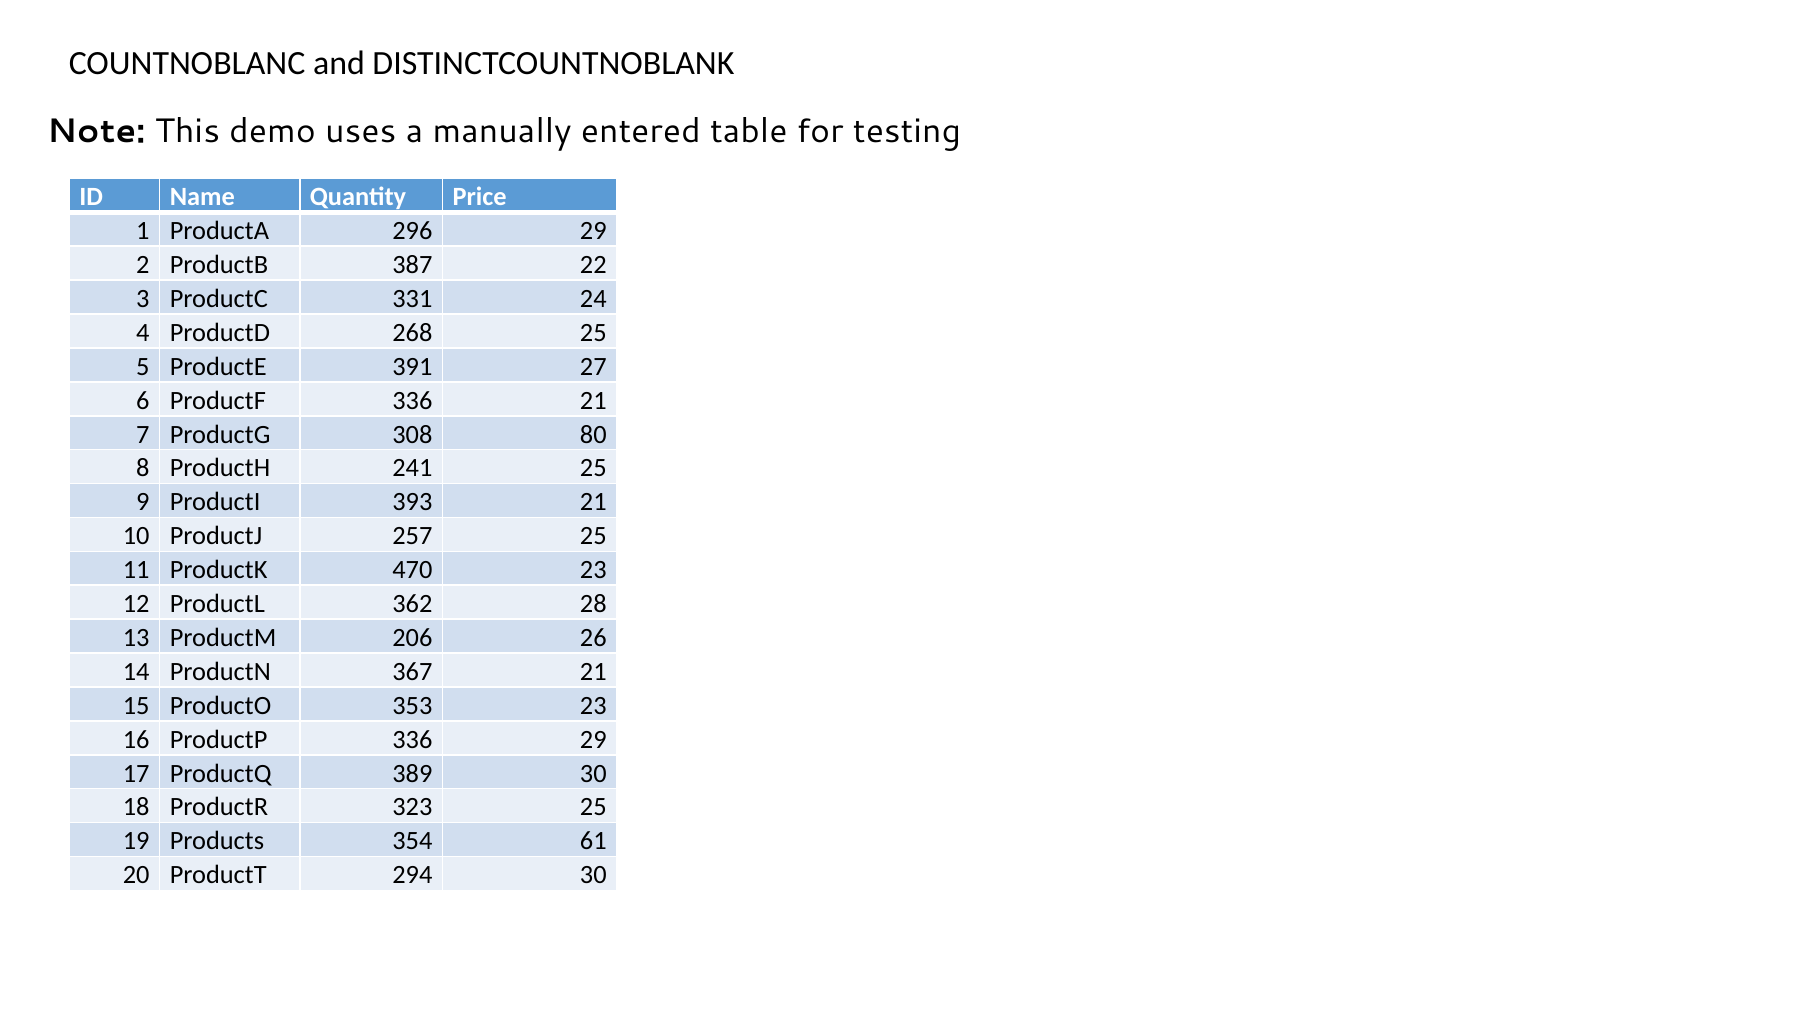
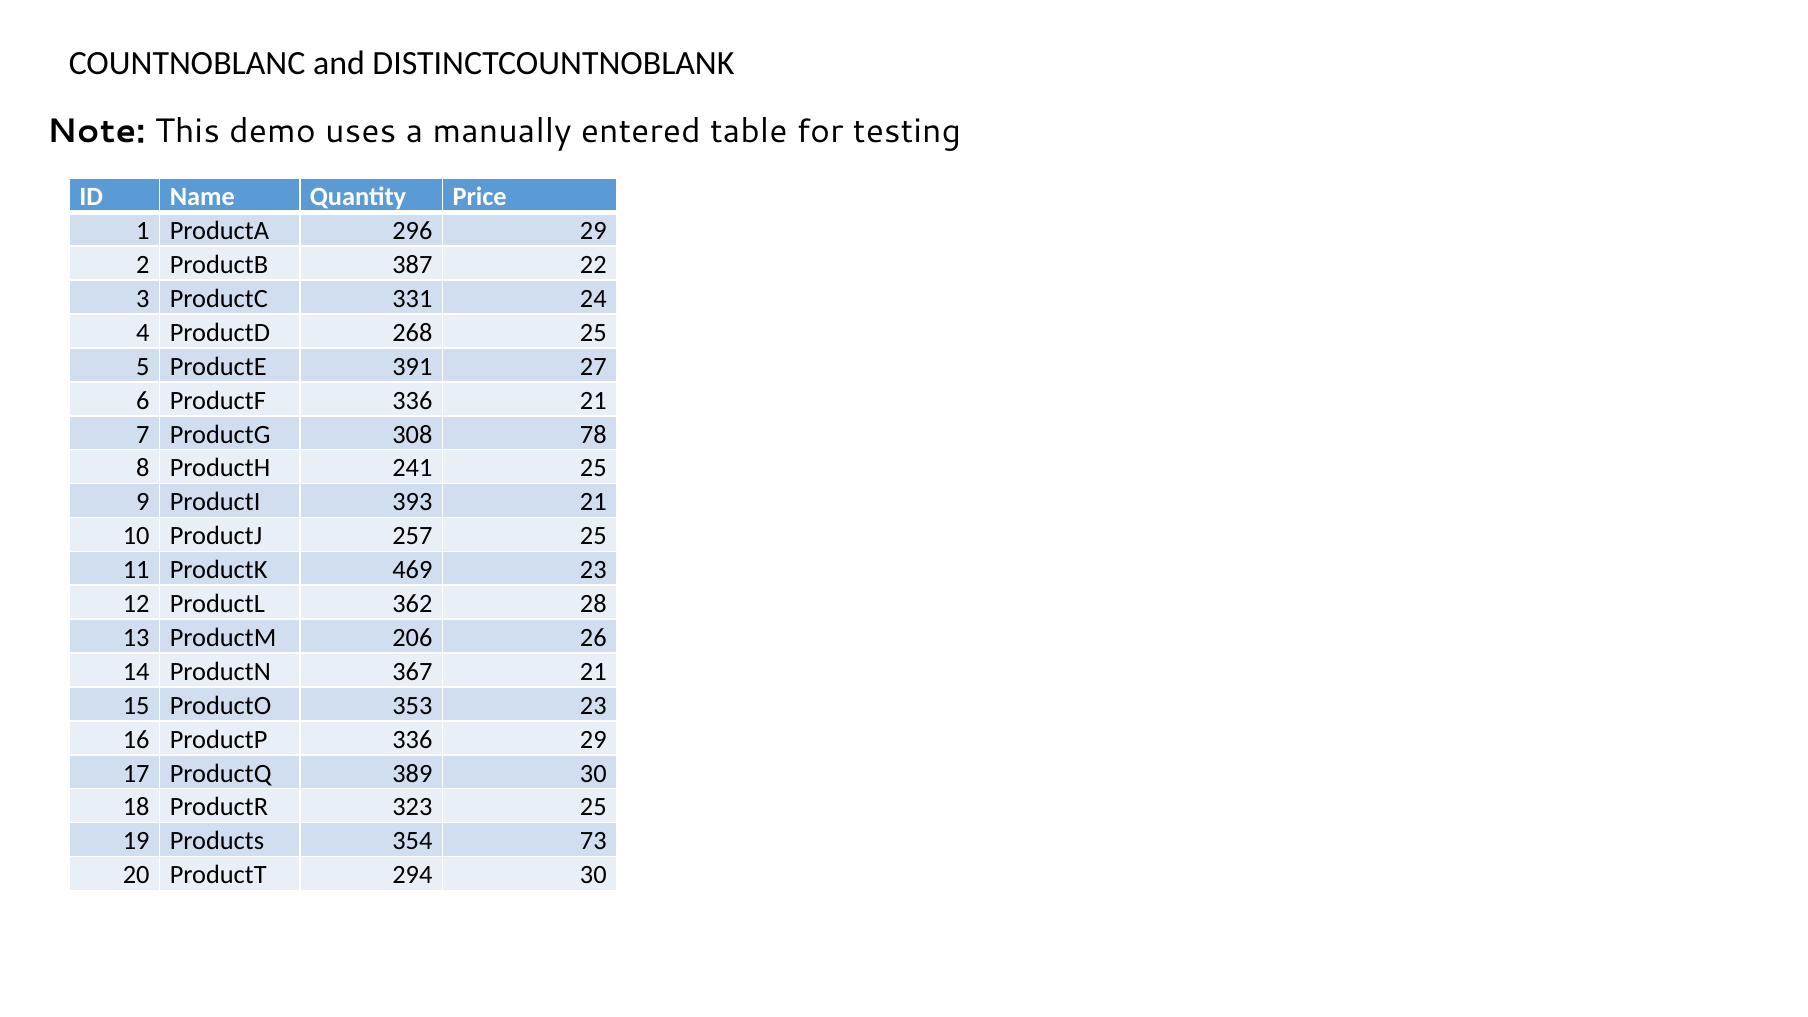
80: 80 -> 78 (593, 434)
470: 470 -> 469 (412, 570)
61: 61 -> 73 (593, 841)
